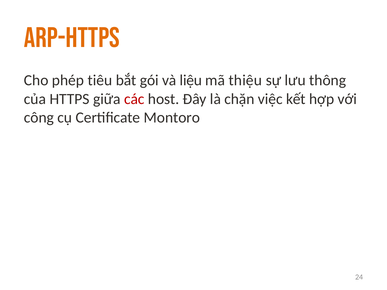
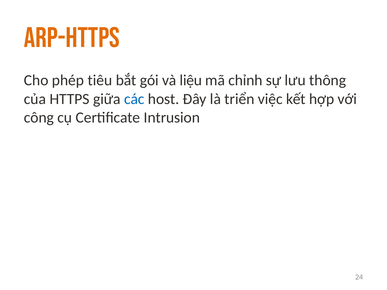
thiệu: thiệu -> chỉnh (245, 80)
các colour: red -> blue (134, 99)
chặn: chặn -> triển (239, 99)
Montoro: Montoro -> Intrusion (172, 118)
